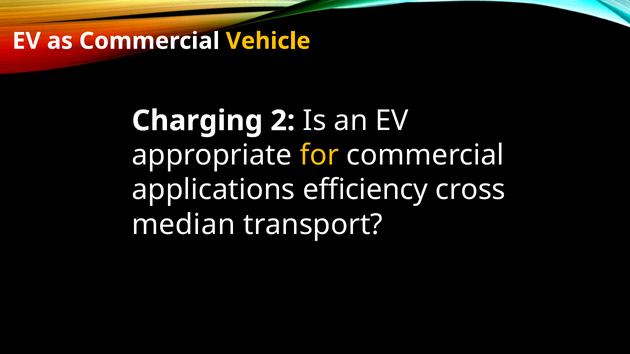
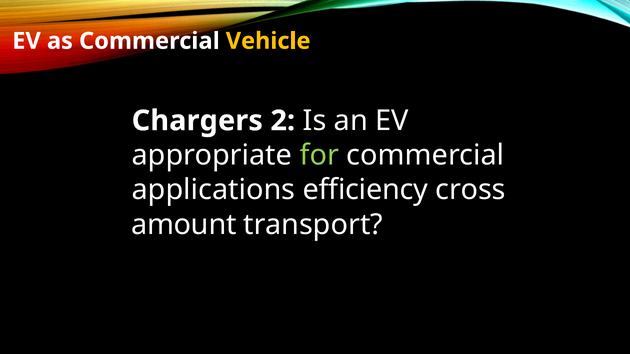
Charging: Charging -> Chargers (197, 121)
for colour: yellow -> light green (319, 155)
median: median -> amount (184, 225)
